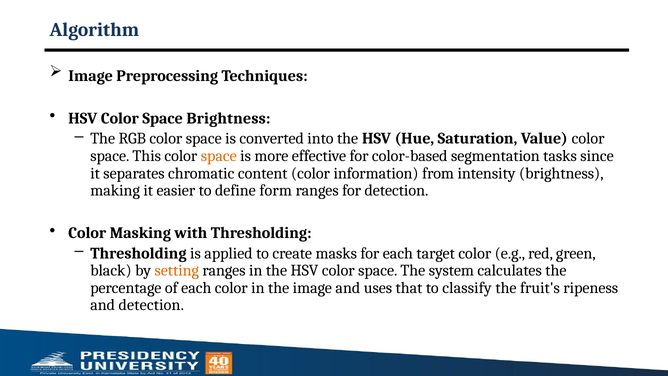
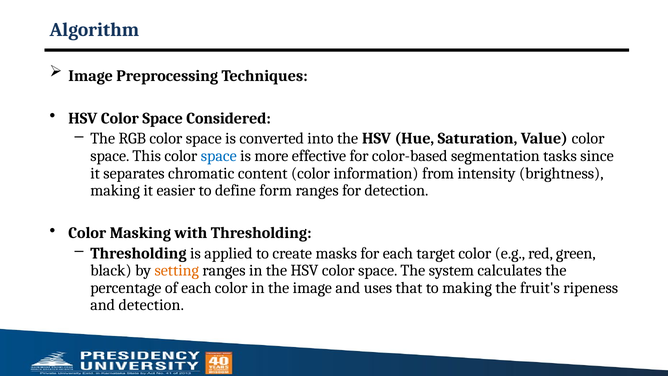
Space Brightness: Brightness -> Considered (229, 118)
space colour: orange -> blue (219, 156)
to classify: classify -> making (467, 288)
